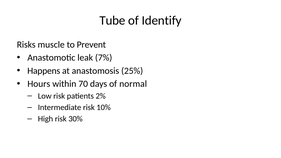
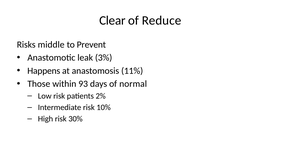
Tube: Tube -> Clear (112, 20)
Identify: Identify -> Reduce (162, 20)
muscle: muscle -> middle (51, 45)
7%: 7% -> 3% (104, 58)
25%: 25% -> 11% (132, 71)
Hours: Hours -> Those (39, 84)
70: 70 -> 93 (83, 84)
